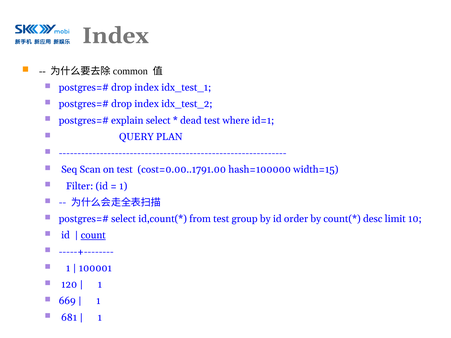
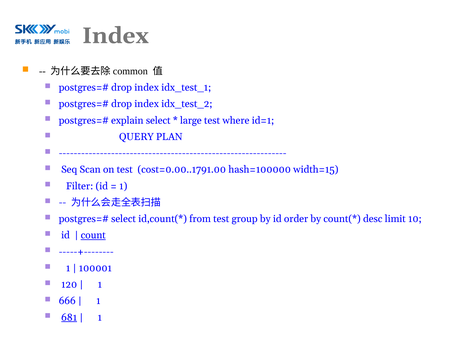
dead: dead -> large (191, 121)
669: 669 -> 666 (67, 301)
681 underline: none -> present (69, 318)
